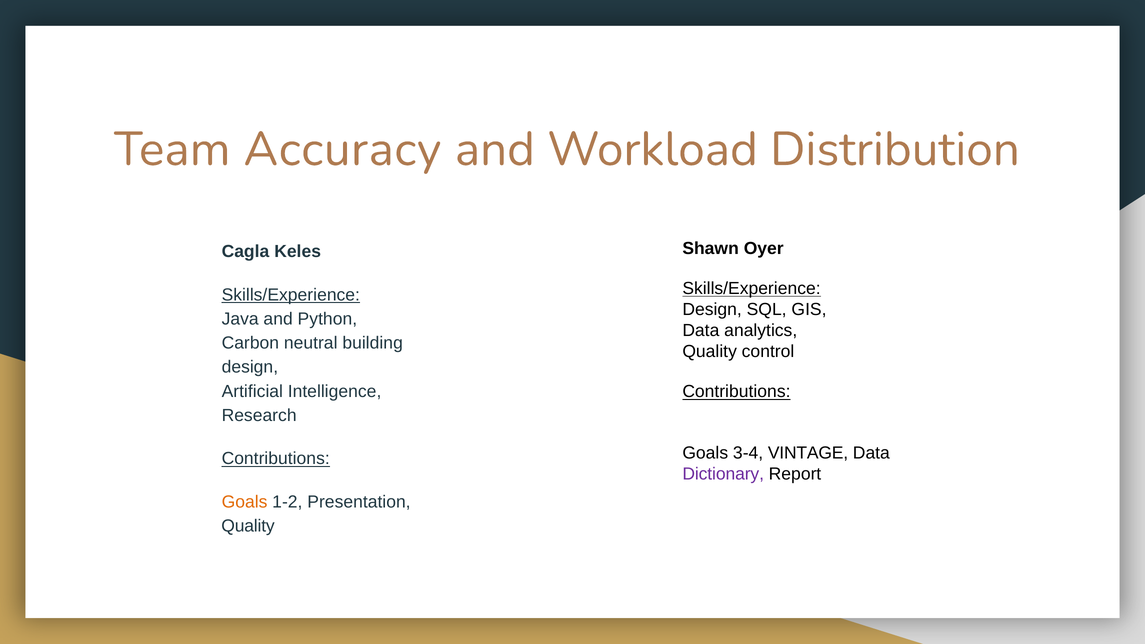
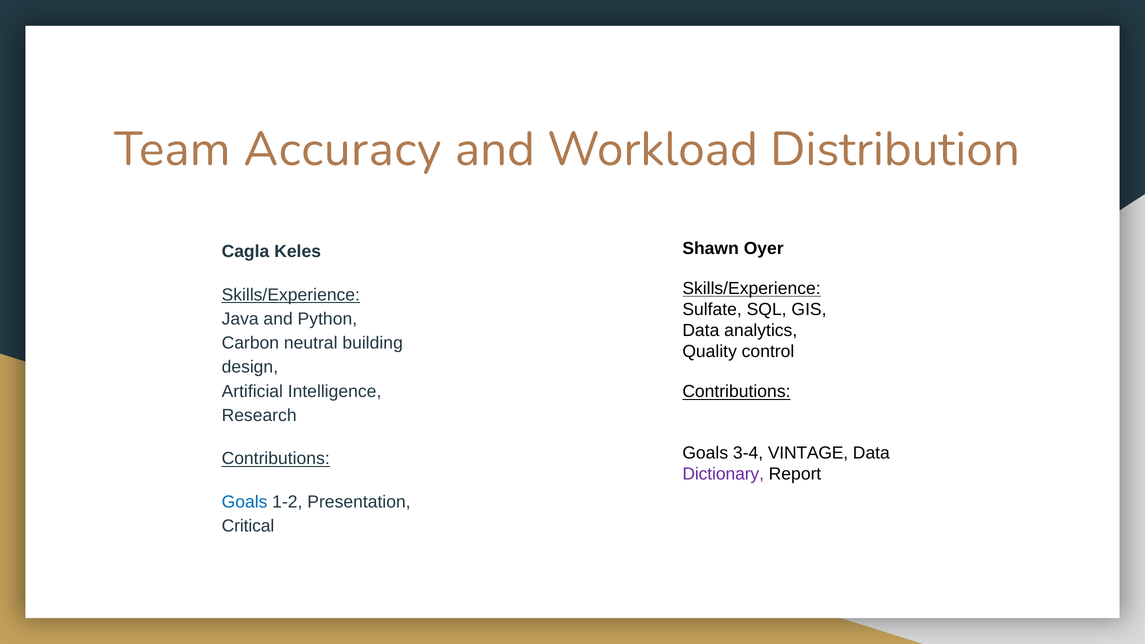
Design: Design -> Sulfate (712, 310)
Goals colour: orange -> blue (245, 502)
Quality: Quality -> Critical (248, 526)
